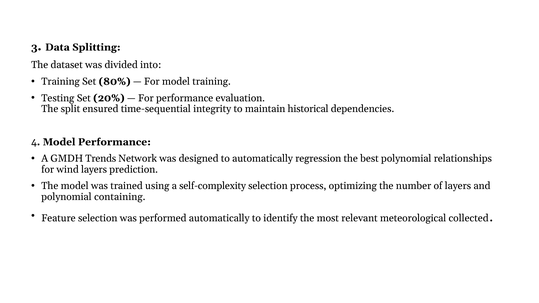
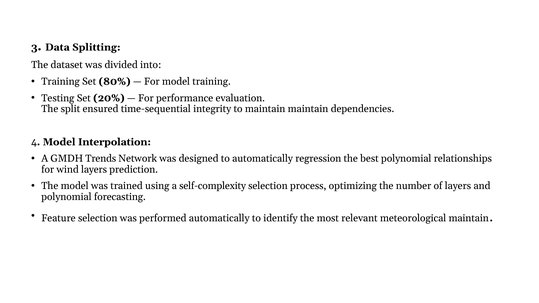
maintain historical: historical -> maintain (308, 109)
Model Performance: Performance -> Interpolation (115, 142)
containing: containing -> forecasting (120, 197)
meteorological collected: collected -> maintain (469, 218)
